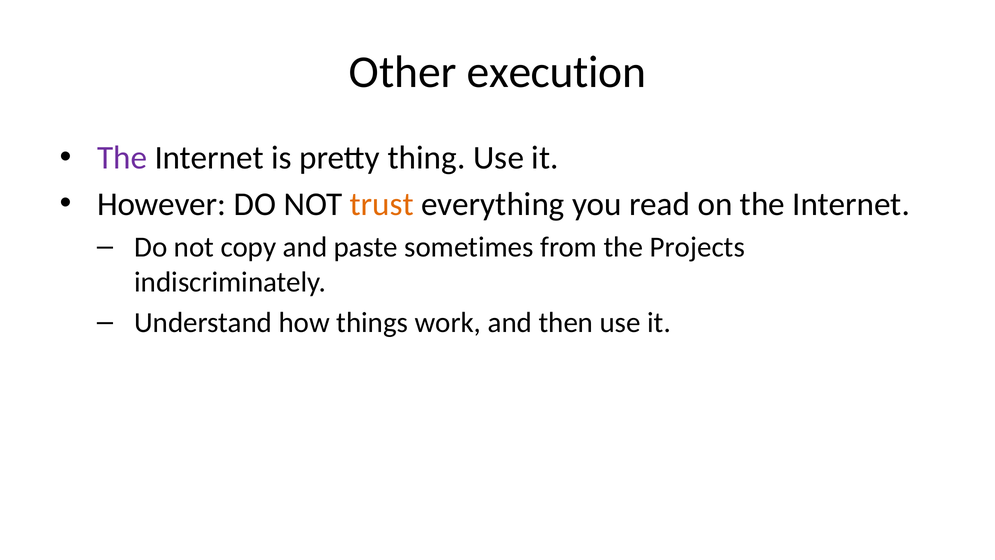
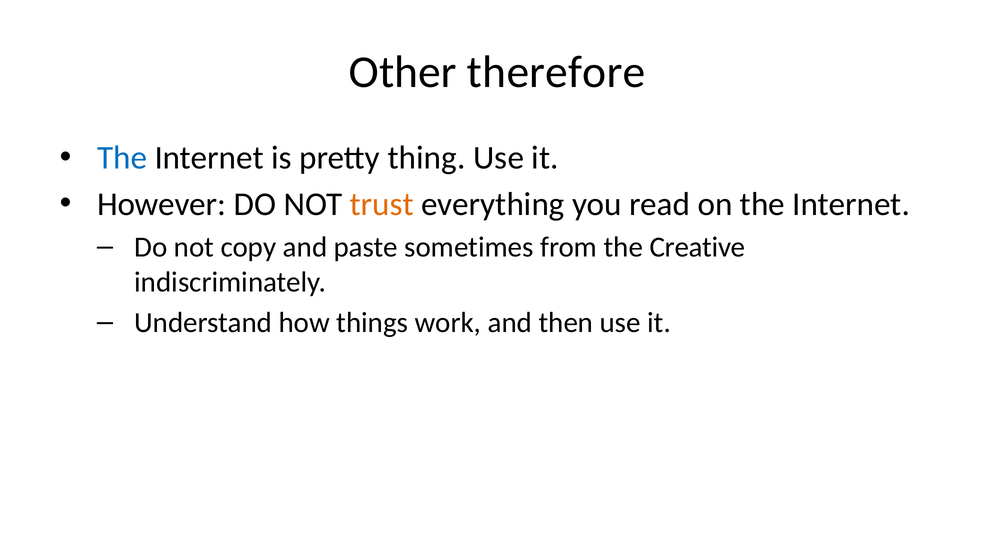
execution: execution -> therefore (556, 72)
The colour: purple -> blue (122, 158)
Projects: Projects -> Creative (698, 247)
